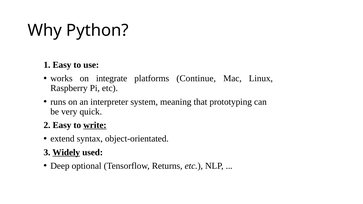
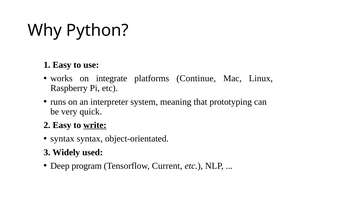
extend: extend -> syntax (62, 139)
Widely underline: present -> none (66, 152)
optional: optional -> program (87, 166)
Returns: Returns -> Current (167, 166)
